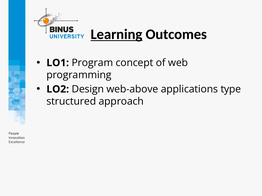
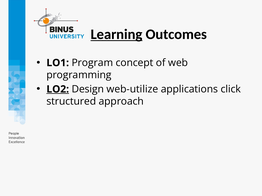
LO2 underline: none -> present (58, 89)
web-above: web-above -> web-utilize (132, 89)
type: type -> click (231, 89)
